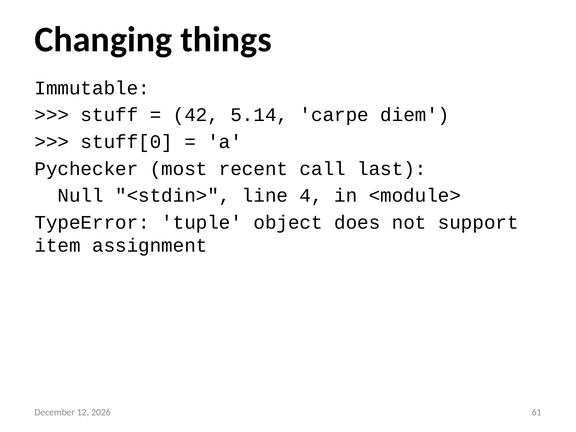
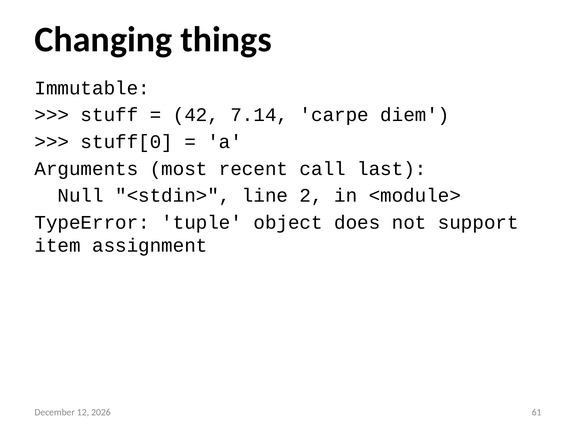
5.14: 5.14 -> 7.14 (259, 115)
Pychecker: Pychecker -> Arguments (86, 169)
4: 4 -> 2 (311, 196)
